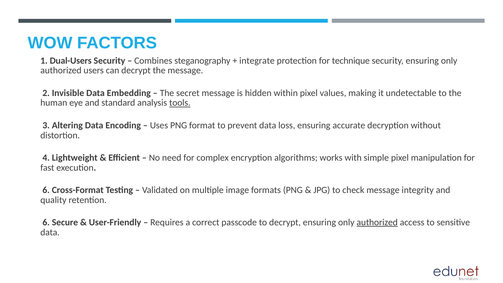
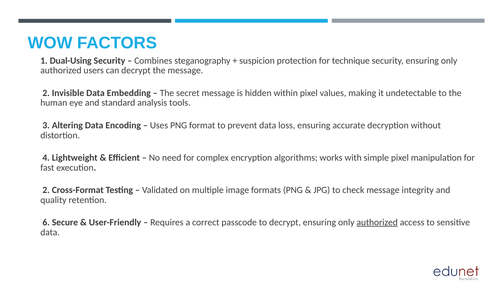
Dual-Users: Dual-Users -> Dual-Using (71, 61)
integrate: integrate -> suspicion (257, 61)
tools underline: present -> none (180, 103)
6: 6 -> 2 (46, 190)
